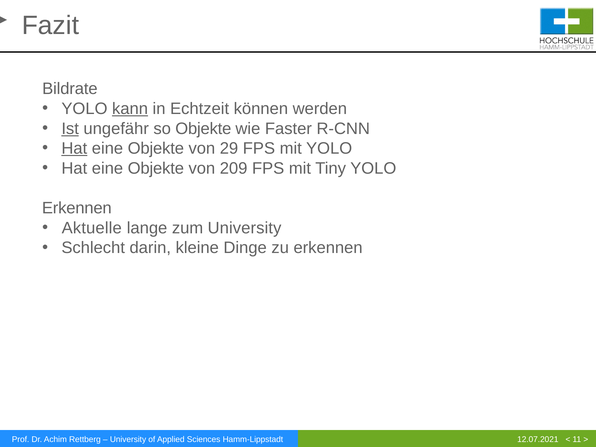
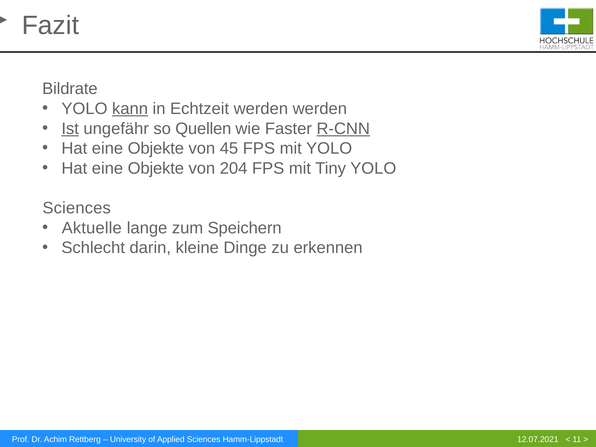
Echtzeit können: können -> werden (261, 109)
so Objekte: Objekte -> Quellen (203, 129)
R-CNN underline: none -> present (343, 129)
Hat underline: present -> none (74, 148)
29: 29 -> 45 (229, 148)
209: 209 -> 204 (234, 168)
Erkennen: Erkennen -> Sciences (77, 208)
zum University: University -> Speichern (245, 228)
